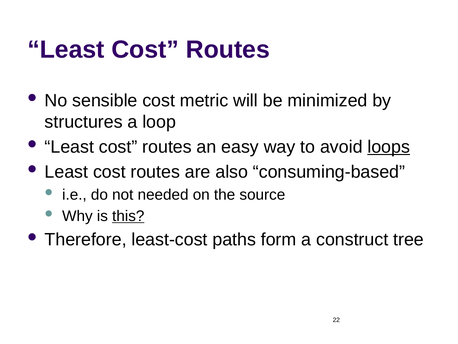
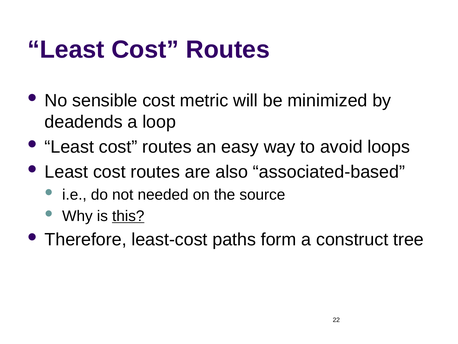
structures: structures -> deadends (84, 122)
loops underline: present -> none (389, 147)
consuming-based: consuming-based -> associated-based (329, 172)
